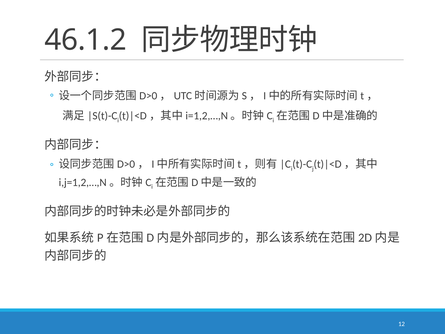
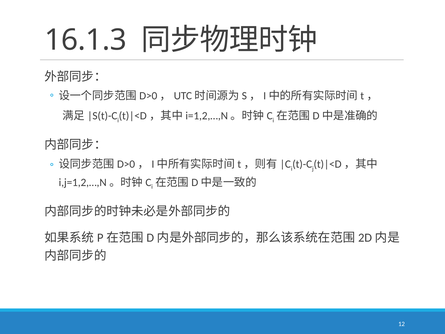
46.1.2: 46.1.2 -> 16.1.3 (86, 40)
